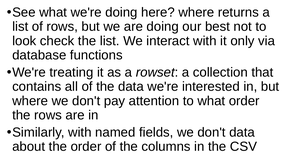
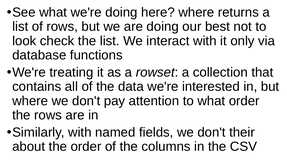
don't data: data -> their (242, 132)
